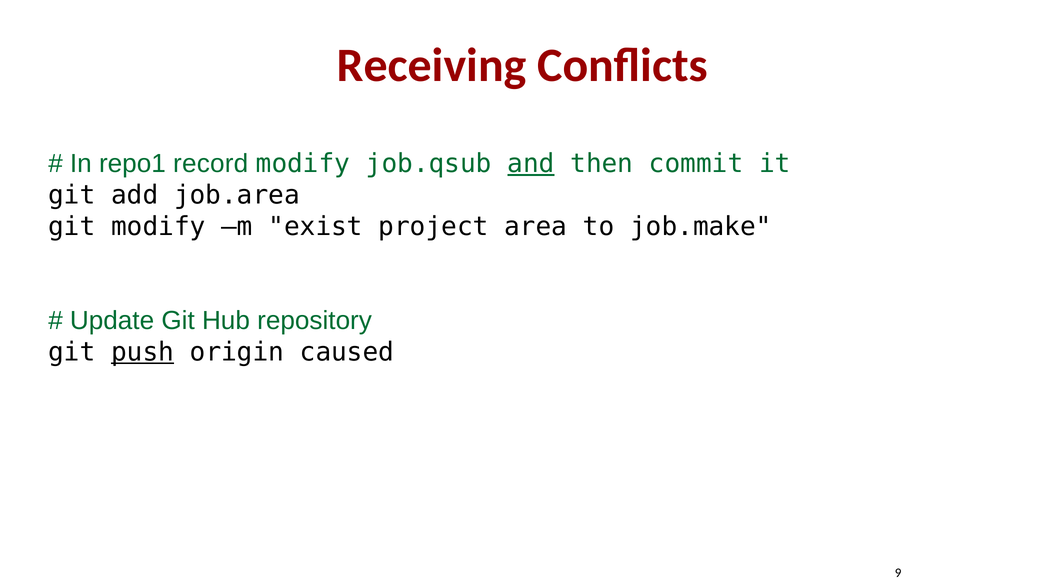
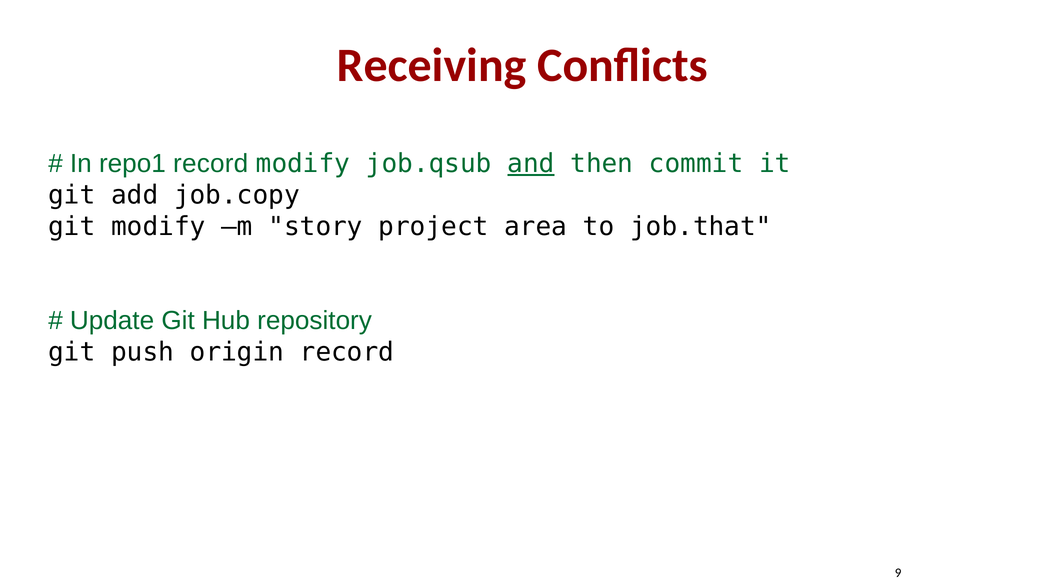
job.area: job.area -> job.copy (237, 195)
exist: exist -> story (316, 226)
job.make: job.make -> job.that (701, 226)
push underline: present -> none (143, 352)
origin caused: caused -> record (347, 352)
